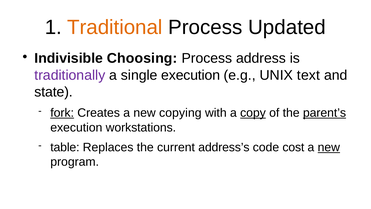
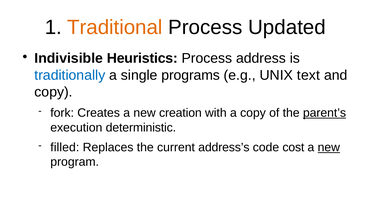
Choosing: Choosing -> Heuristics (142, 58)
traditionally colour: purple -> blue (70, 75)
single execution: execution -> programs (191, 75)
state: state -> copy (54, 92)
fork underline: present -> none (62, 113)
copying: copying -> creation (180, 113)
copy underline: present -> none (253, 113)
workstations: workstations -> deterministic (141, 127)
table: table -> filled (65, 147)
